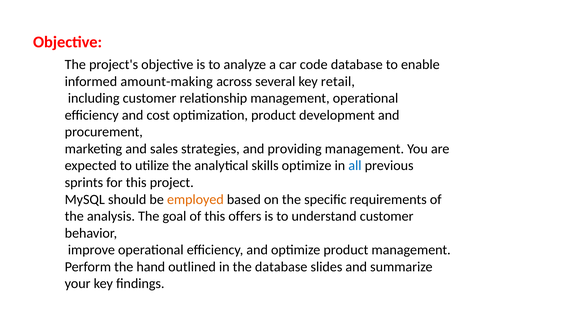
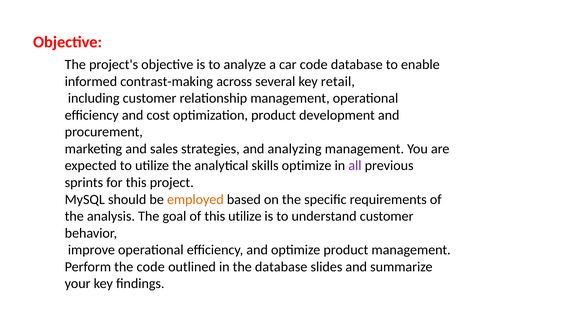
amount-making: amount-making -> contrast-making (167, 81)
providing: providing -> analyzing (295, 149)
all colour: blue -> purple (355, 166)
this offers: offers -> utilize (245, 216)
the hand: hand -> code (151, 267)
